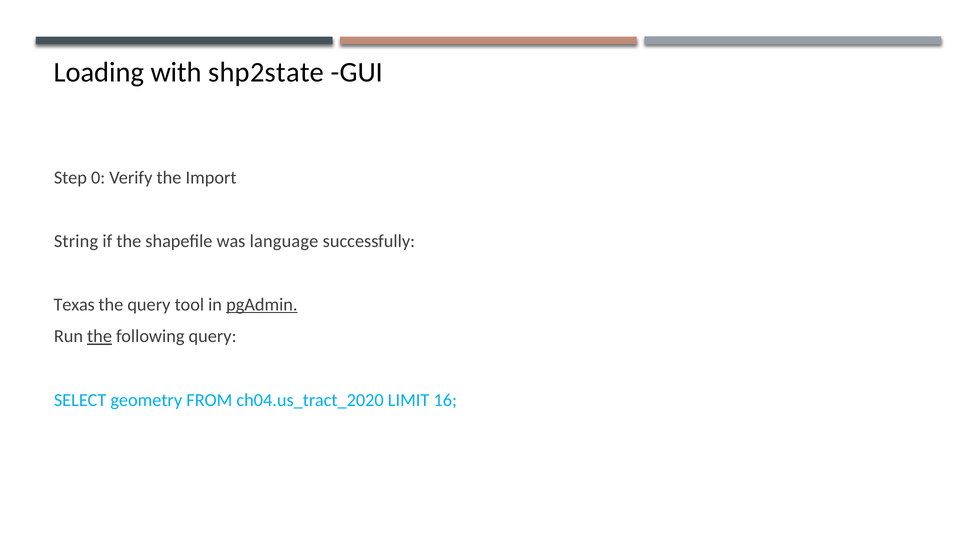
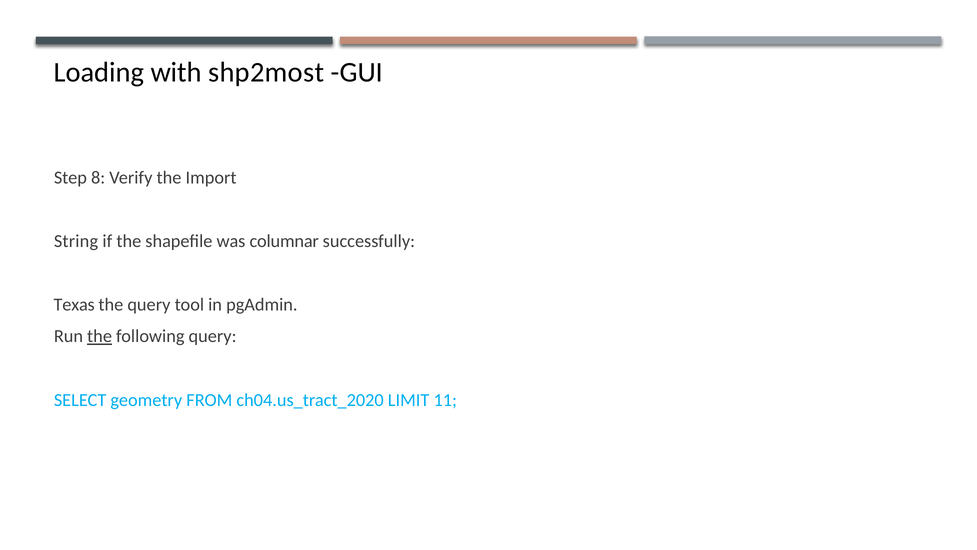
shp2state: shp2state -> shp2most (266, 72)
0: 0 -> 8 (98, 177)
language: language -> columnar (284, 241)
pgAdmin underline: present -> none (262, 304)
16: 16 -> 11 (445, 400)
